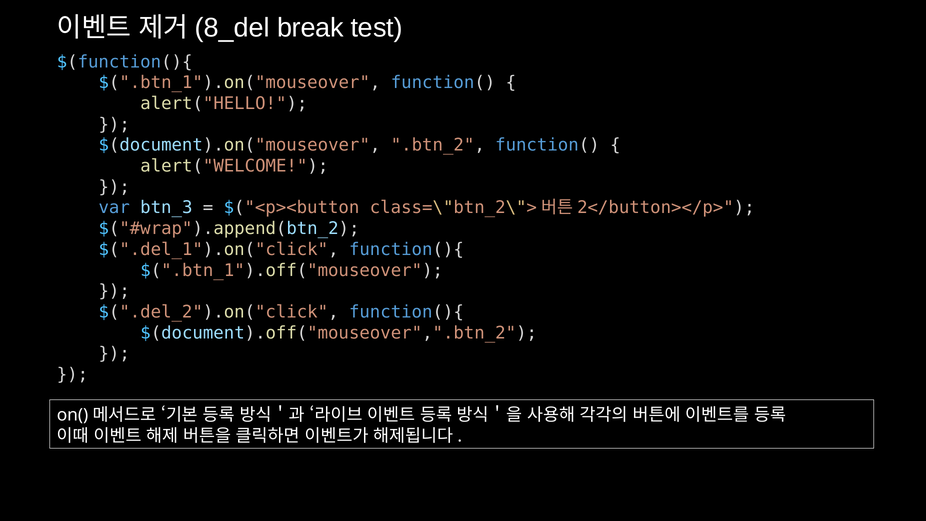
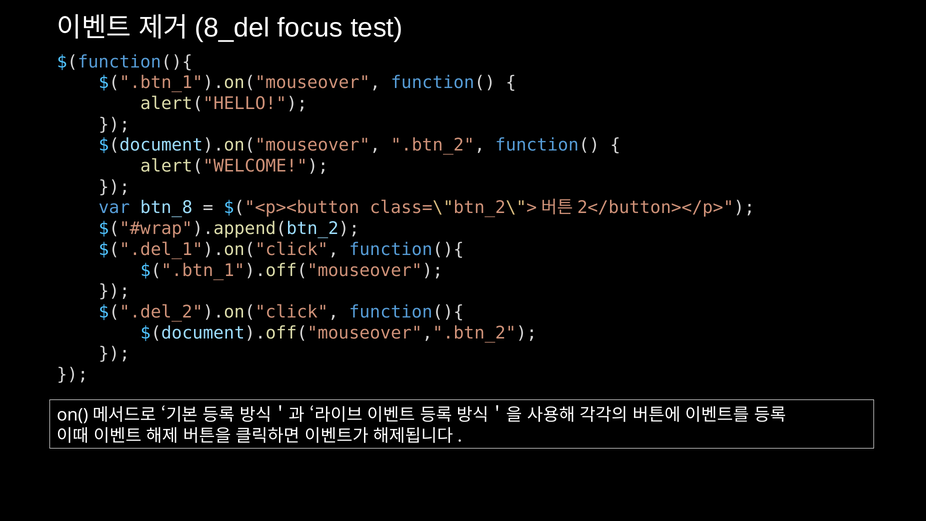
break: break -> focus (310, 28)
btn_3: btn_3 -> btn_8 (166, 208)
